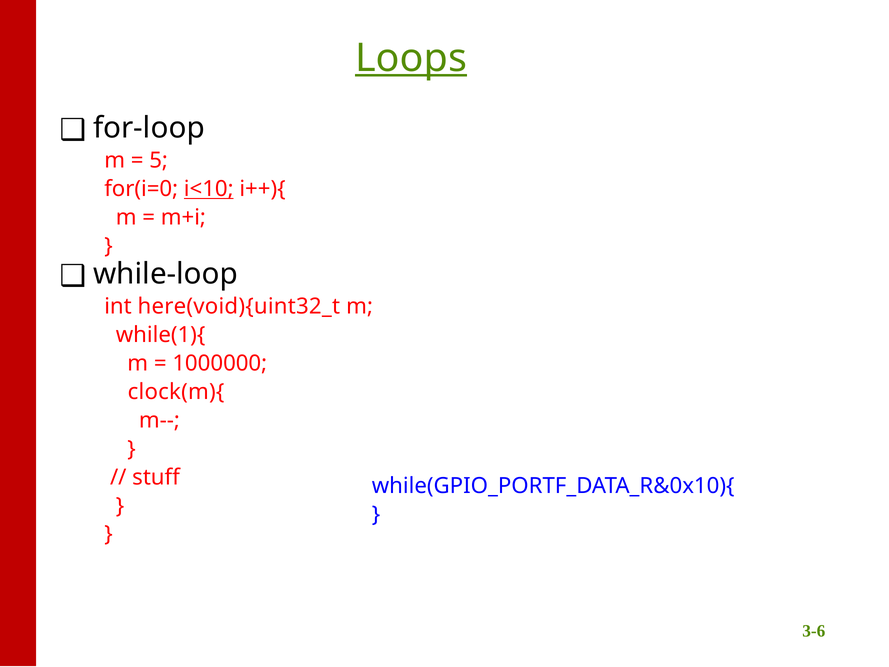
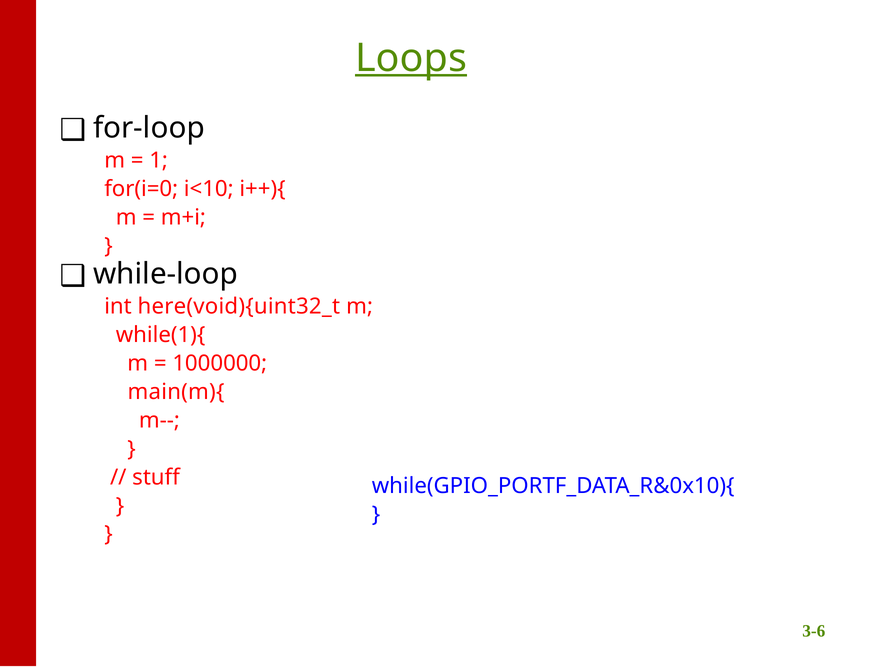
5: 5 -> 1 (159, 160)
i<10 underline: present -> none (209, 189)
clock(m){: clock(m){ -> main(m){ (176, 392)
